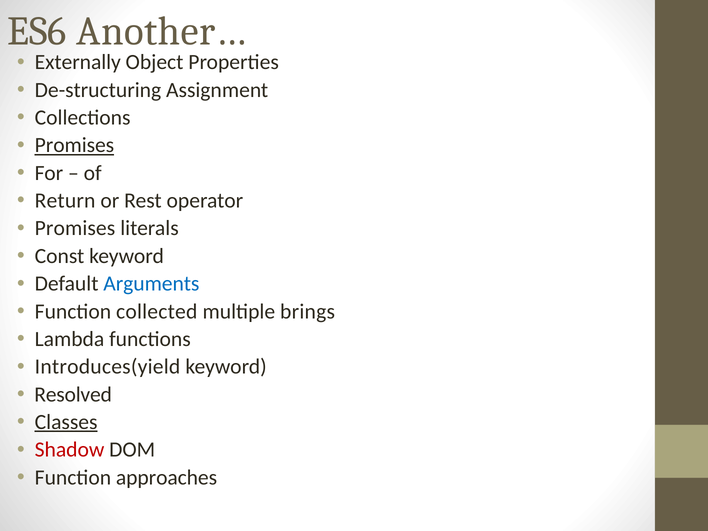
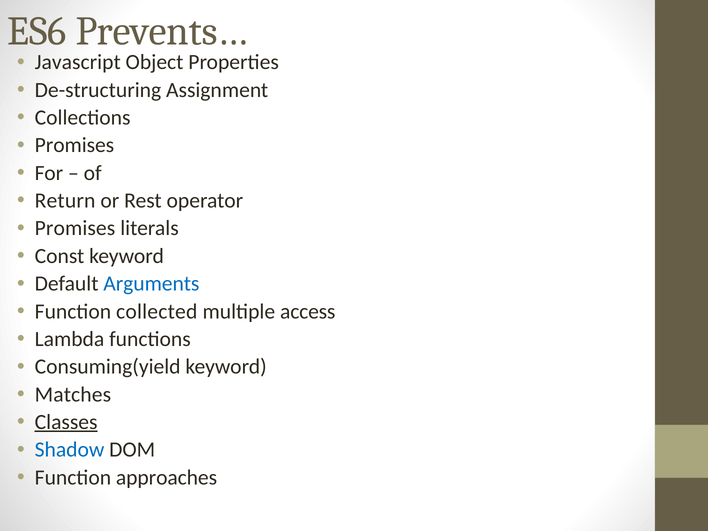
Another…: Another… -> Prevents… (162, 31)
Externally: Externally -> Javascript (78, 62)
Promises underline: present -> none (74, 145)
brings: brings -> access (308, 311)
Introduces(yield: Introduces(yield -> Consuming(yield (108, 367)
Resolved: Resolved -> Matches (73, 394)
Shadow colour: red -> blue (70, 450)
